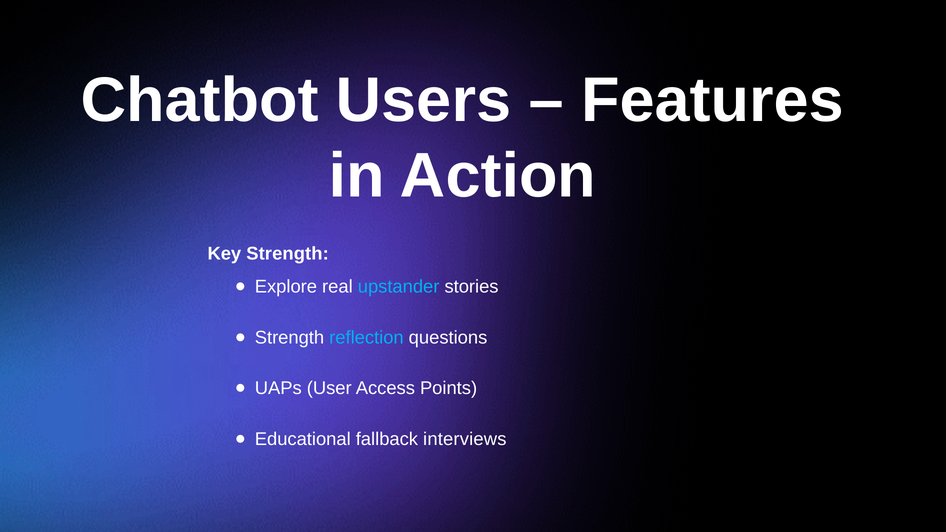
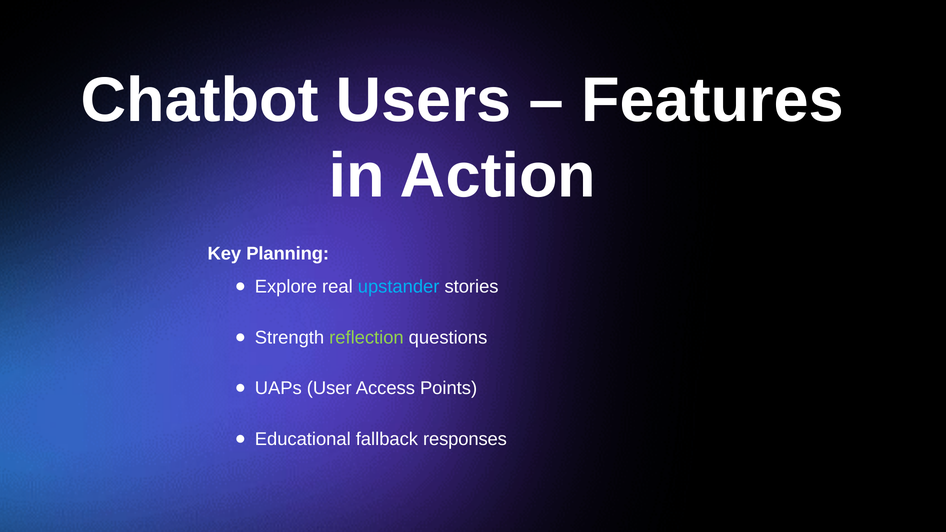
Key Strength: Strength -> Planning (288, 254)
reflection colour: light blue -> light green (366, 338)
interviews: interviews -> responses (465, 439)
